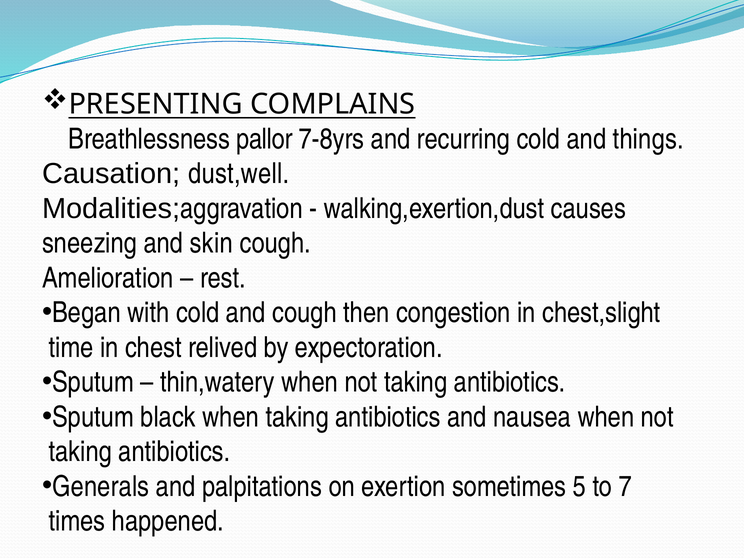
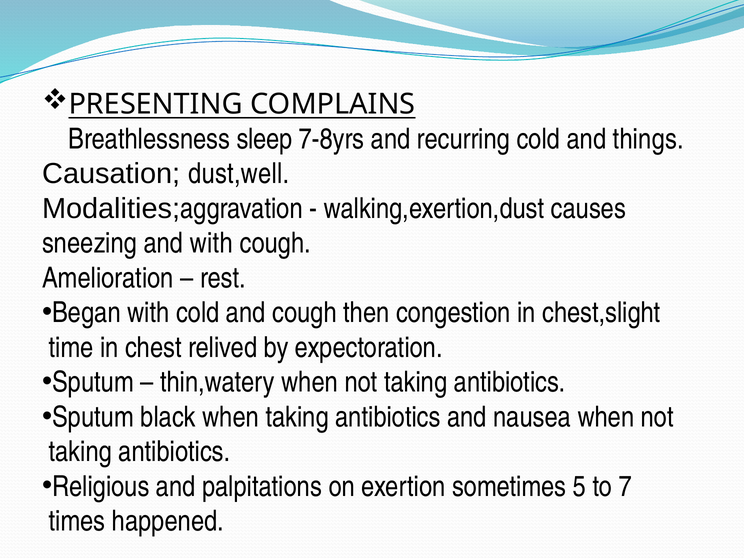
pallor: pallor -> sleep (264, 139)
and skin: skin -> with (211, 243)
Generals: Generals -> Religious (101, 487)
